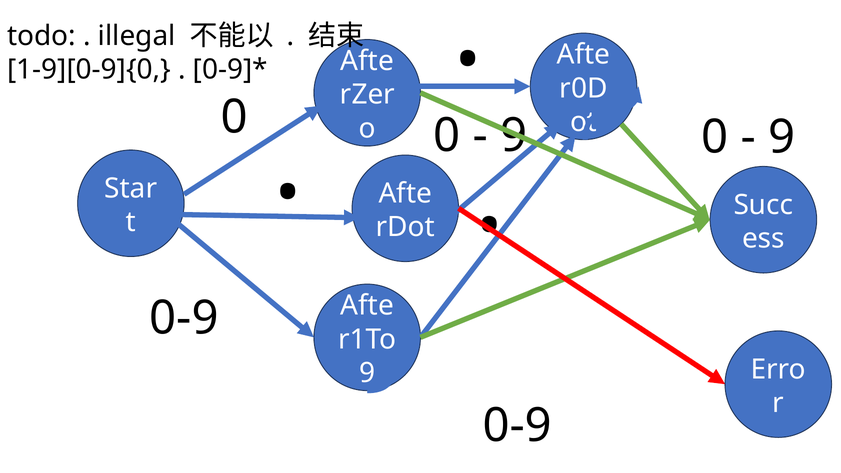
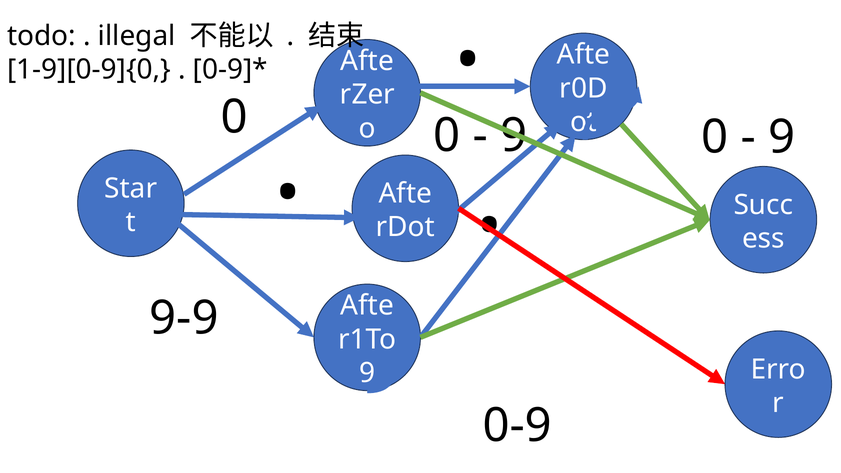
0-9: 0-9 -> 9-9 (184, 318)
